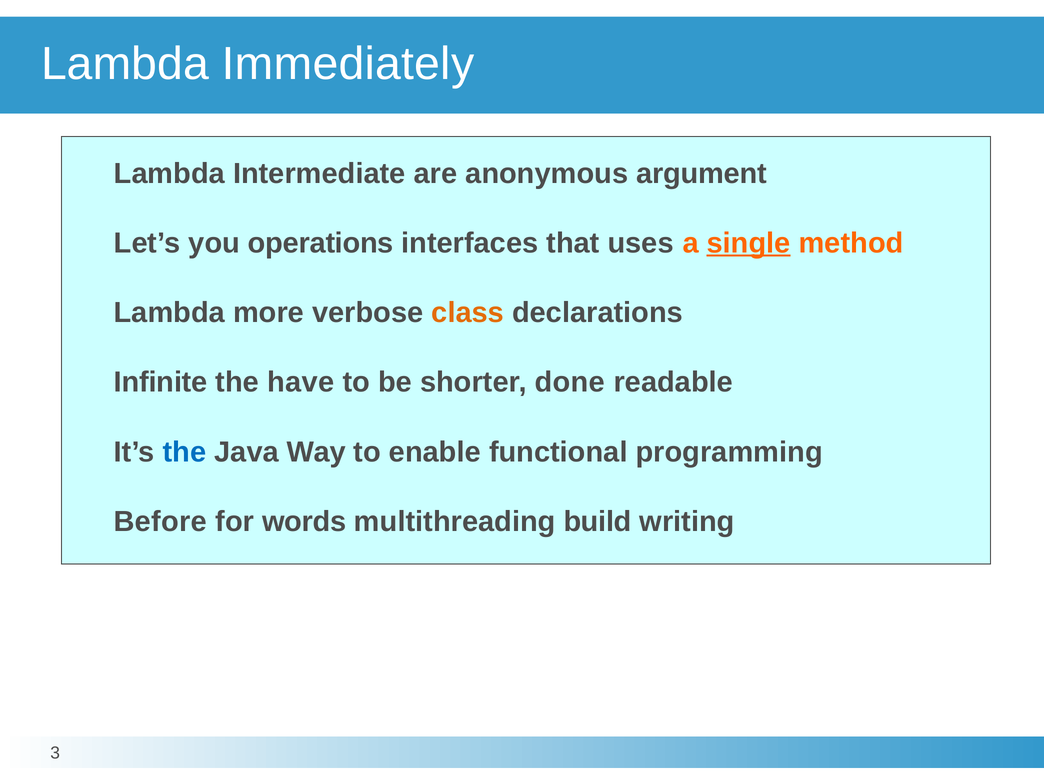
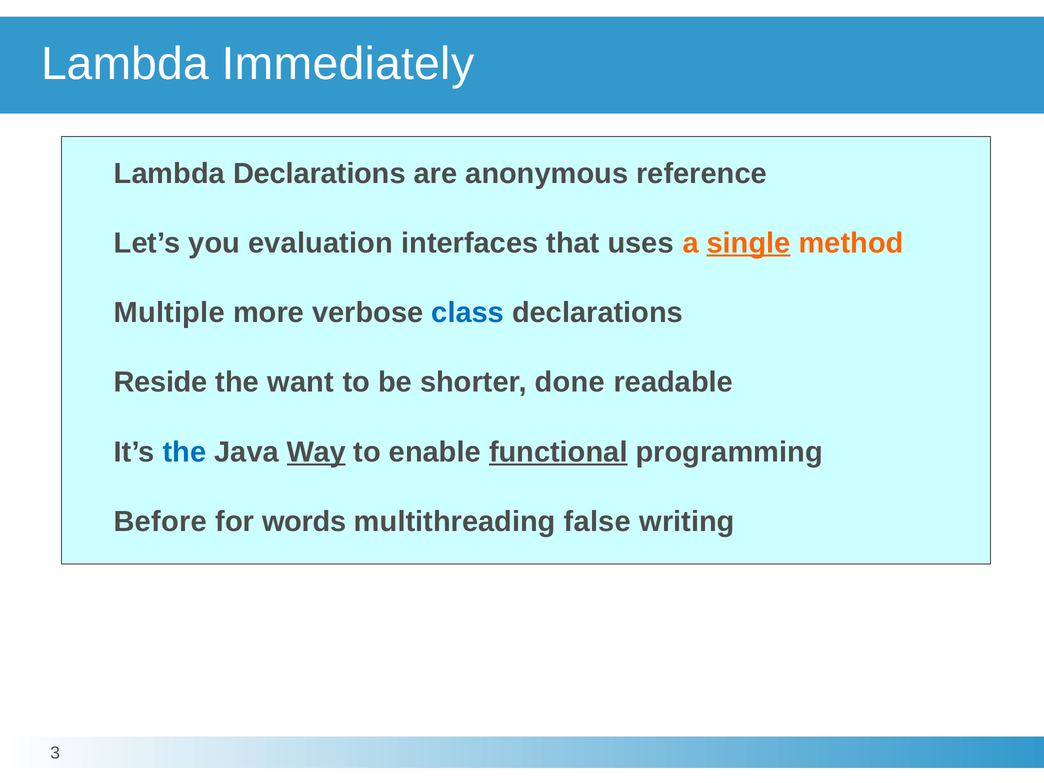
Lambda Intermediate: Intermediate -> Declarations (319, 173)
argument: argument -> reference (702, 173)
operations: operations -> evaluation (321, 243)
Lambda: Lambda -> Multiple (169, 313)
class colour: orange -> blue (468, 313)
Infinite: Infinite -> Reside (161, 382)
have: have -> want (301, 382)
Way underline: none -> present (316, 452)
functional underline: none -> present (558, 452)
build: build -> false (597, 522)
